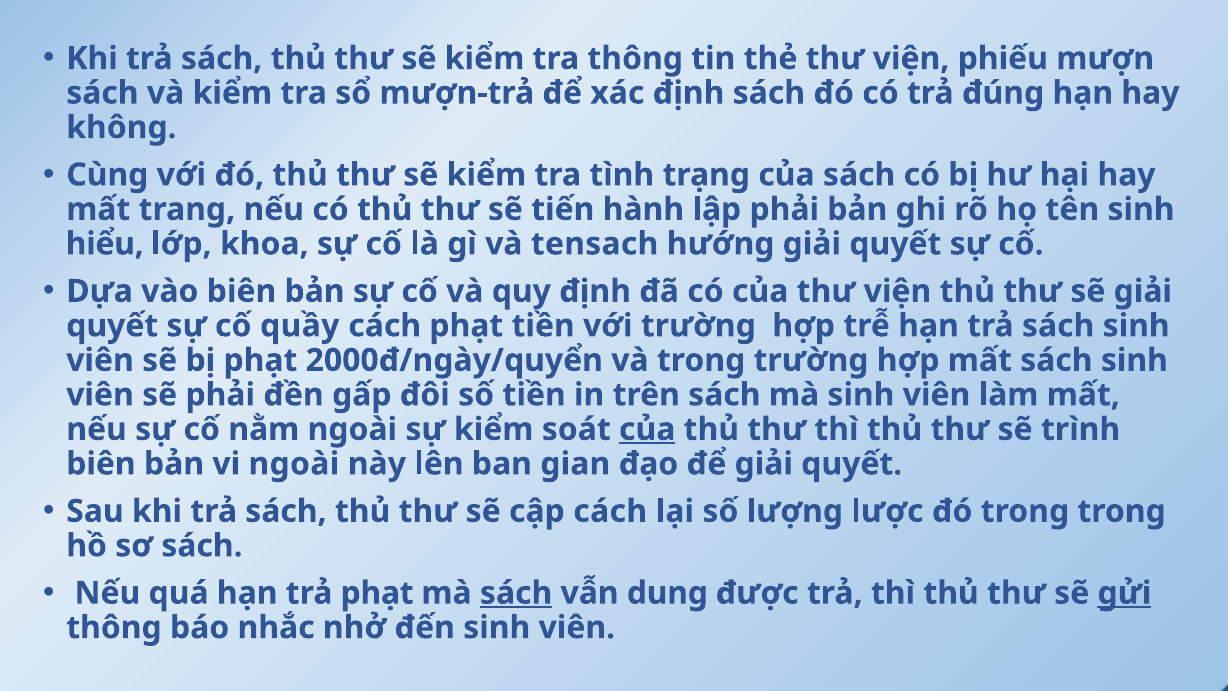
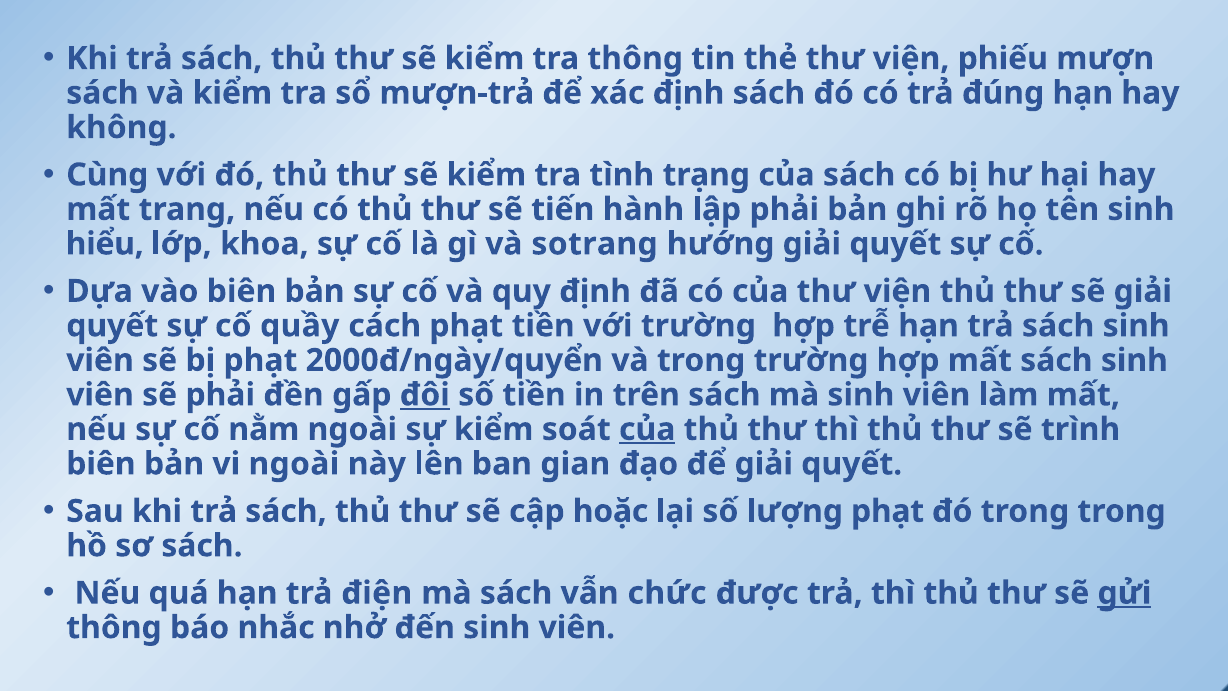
tensach: tensach -> sotrang (595, 244)
đôi underline: none -> present (425, 395)
cập cách: cách -> hoặc (611, 511)
lượng lược: lược -> phạt (888, 511)
trả phạt: phạt -> điện (377, 593)
sách underline: present -> none (516, 593)
dung: dung -> chức (667, 593)
